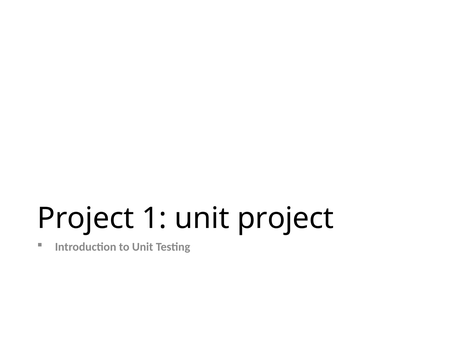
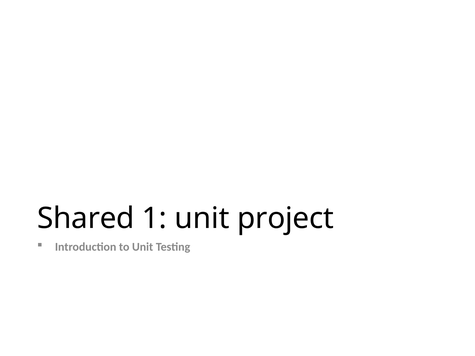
Project: Project -> Shared (86, 218)
